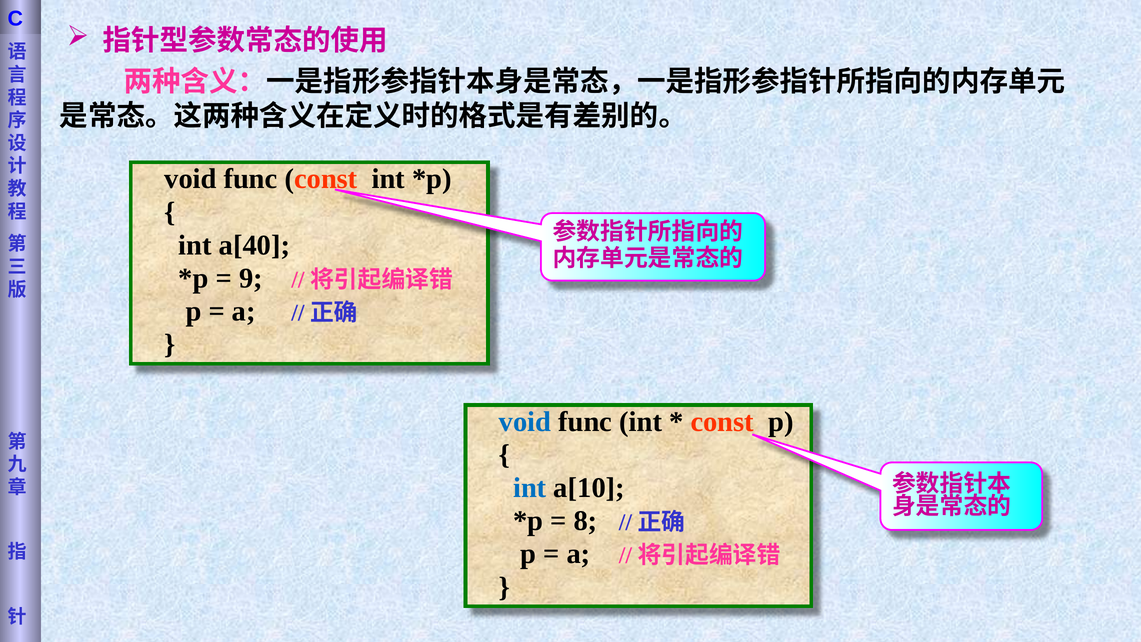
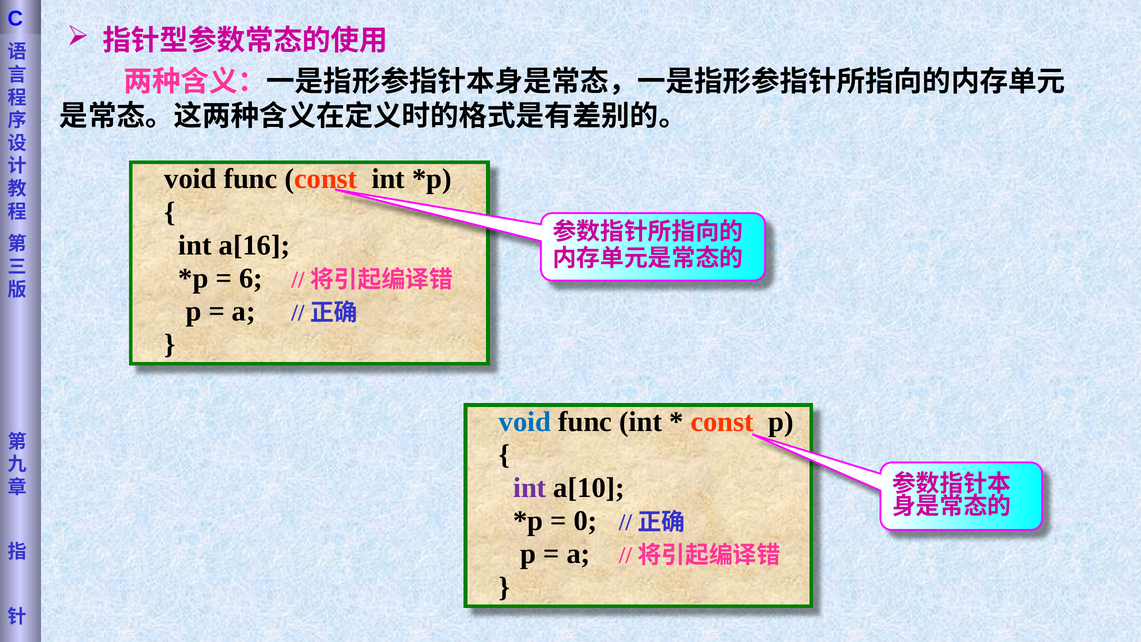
a[40: a[40 -> a[16 (254, 245)
9: 9 -> 6 (251, 278)
int colour: blue -> purple (530, 488)
8: 8 -> 0 (586, 521)
